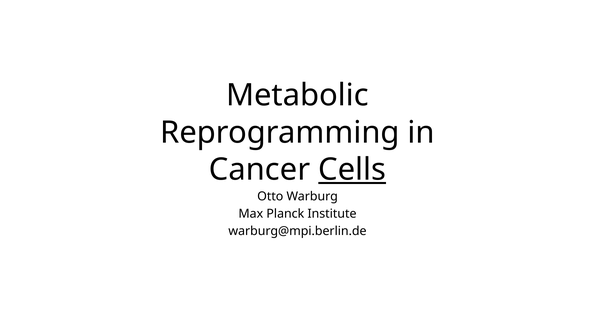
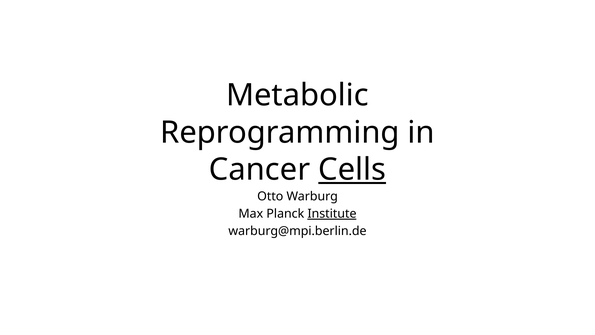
Institute underline: none -> present (332, 214)
